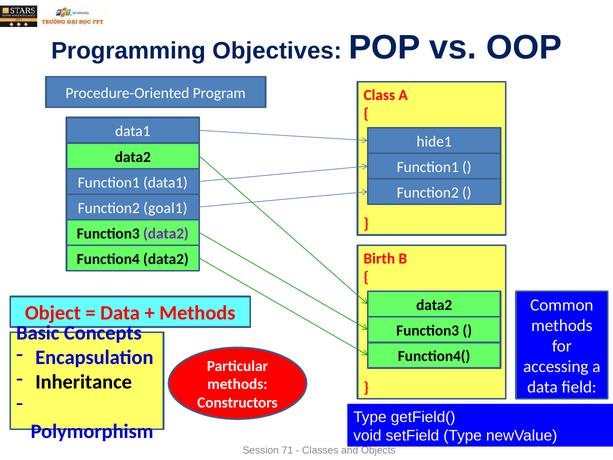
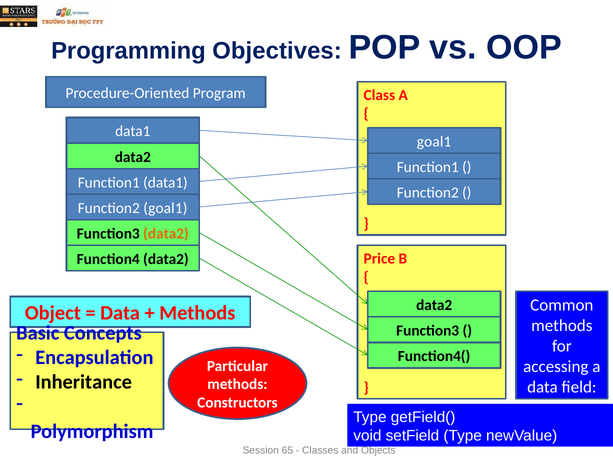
hide1: hide1 -> goal1 (434, 142)
data2 colour: purple -> orange (166, 233)
Birth: Birth -> Price (379, 259)
71: 71 -> 65 (287, 450)
